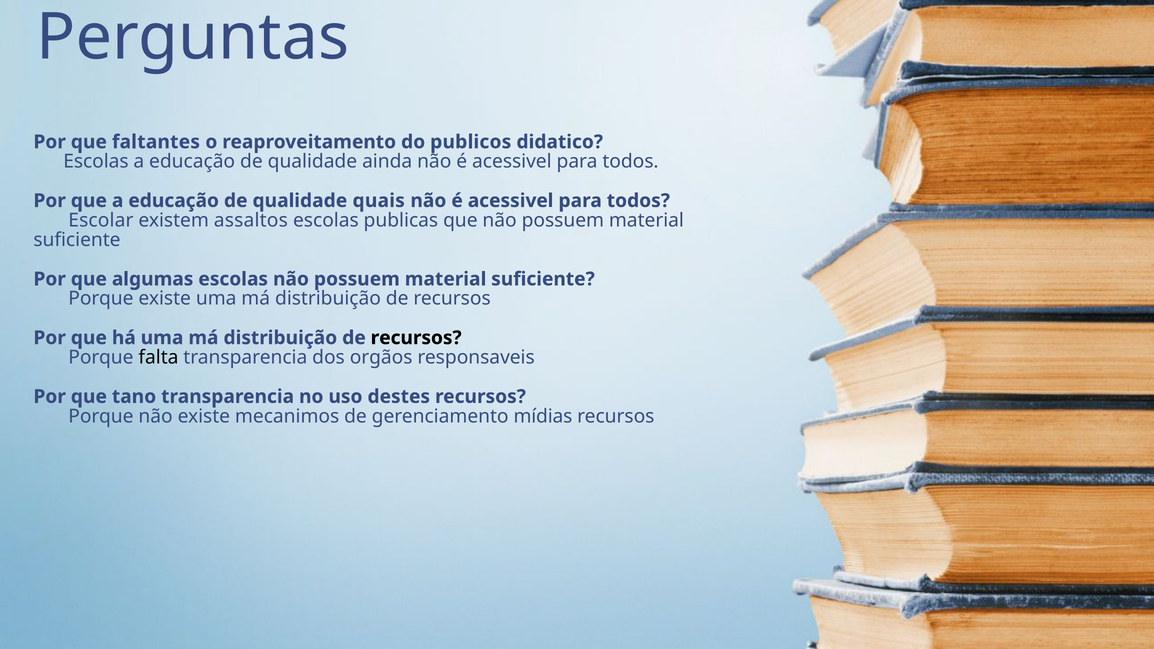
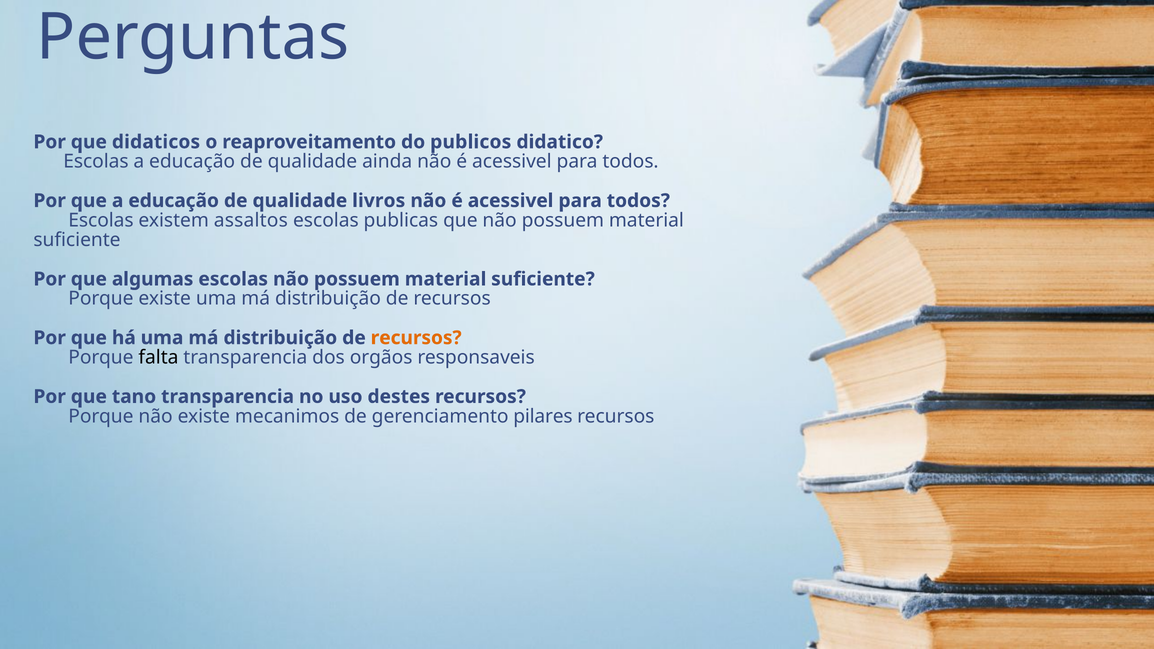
faltantes: faltantes -> didaticos (156, 142)
quais: quais -> livros (379, 201)
Escolar: Escolar -> Escolas (101, 220)
recursos colour: black -> orange (416, 338)
mídias: mídias -> pilares (543, 416)
